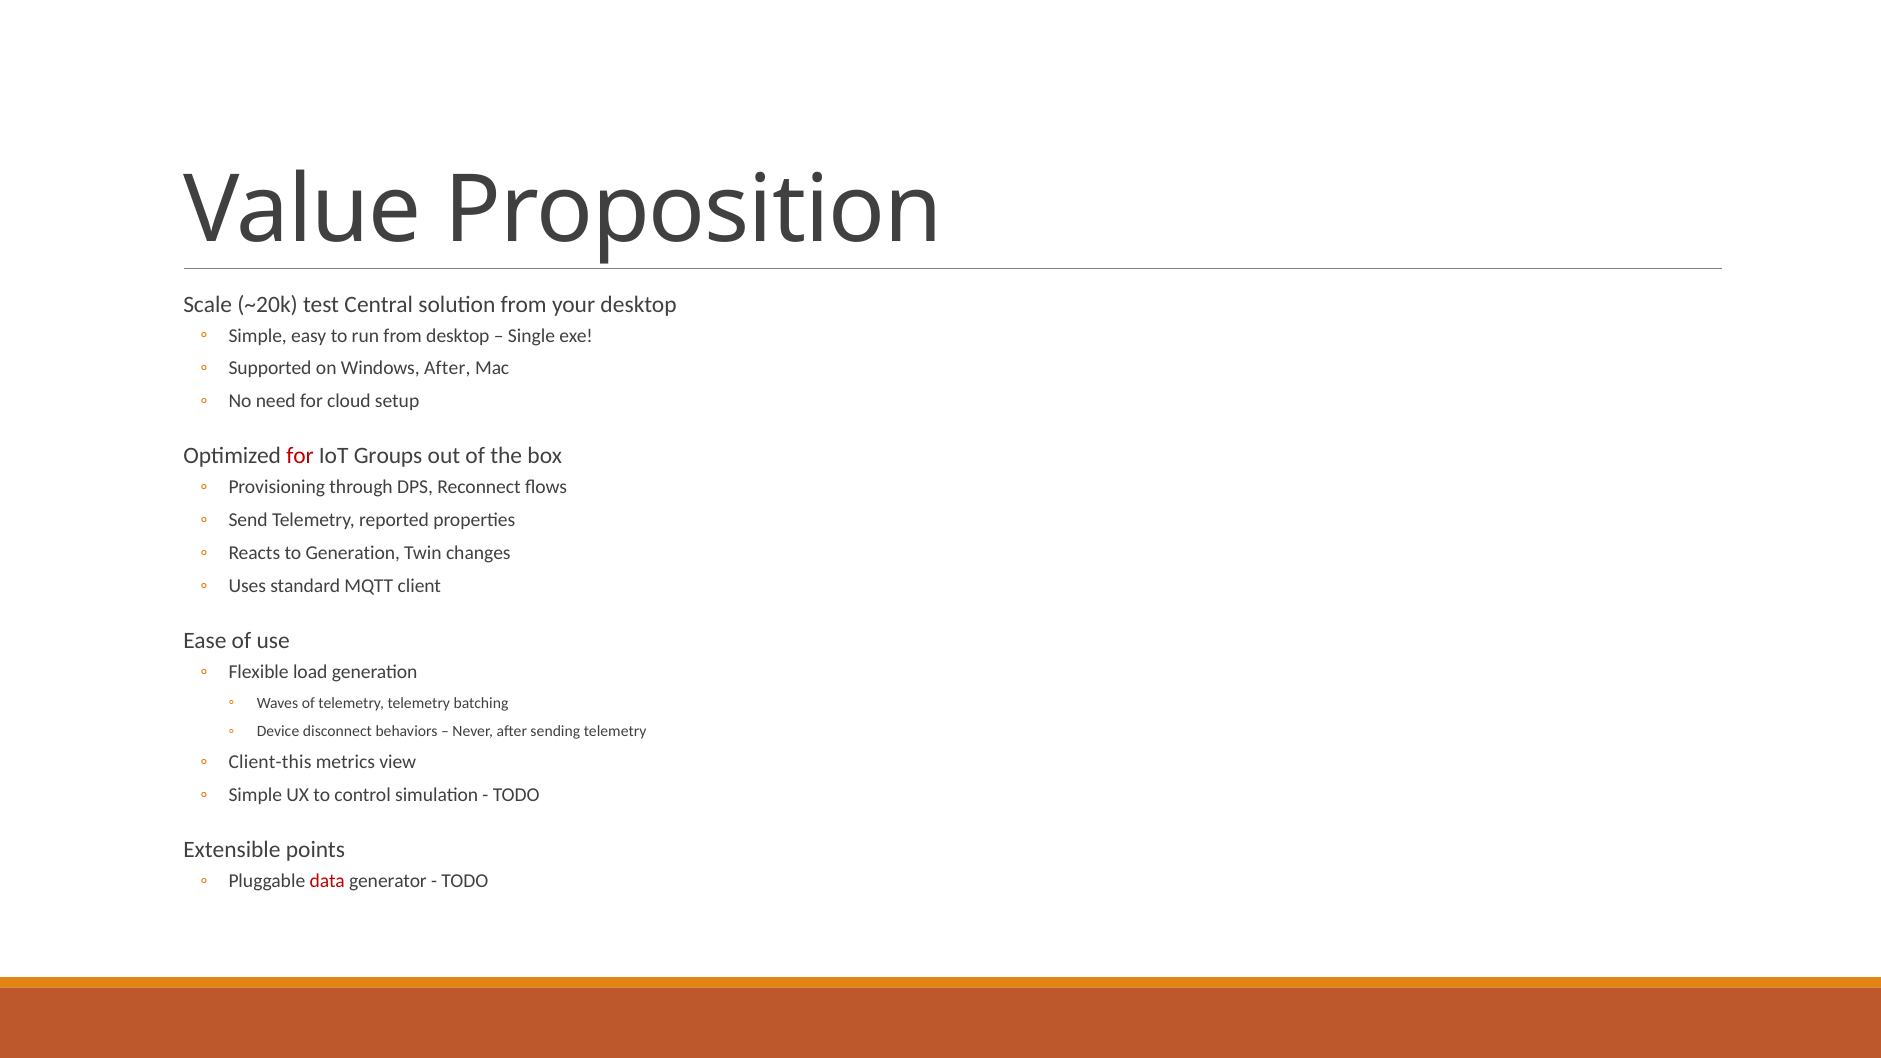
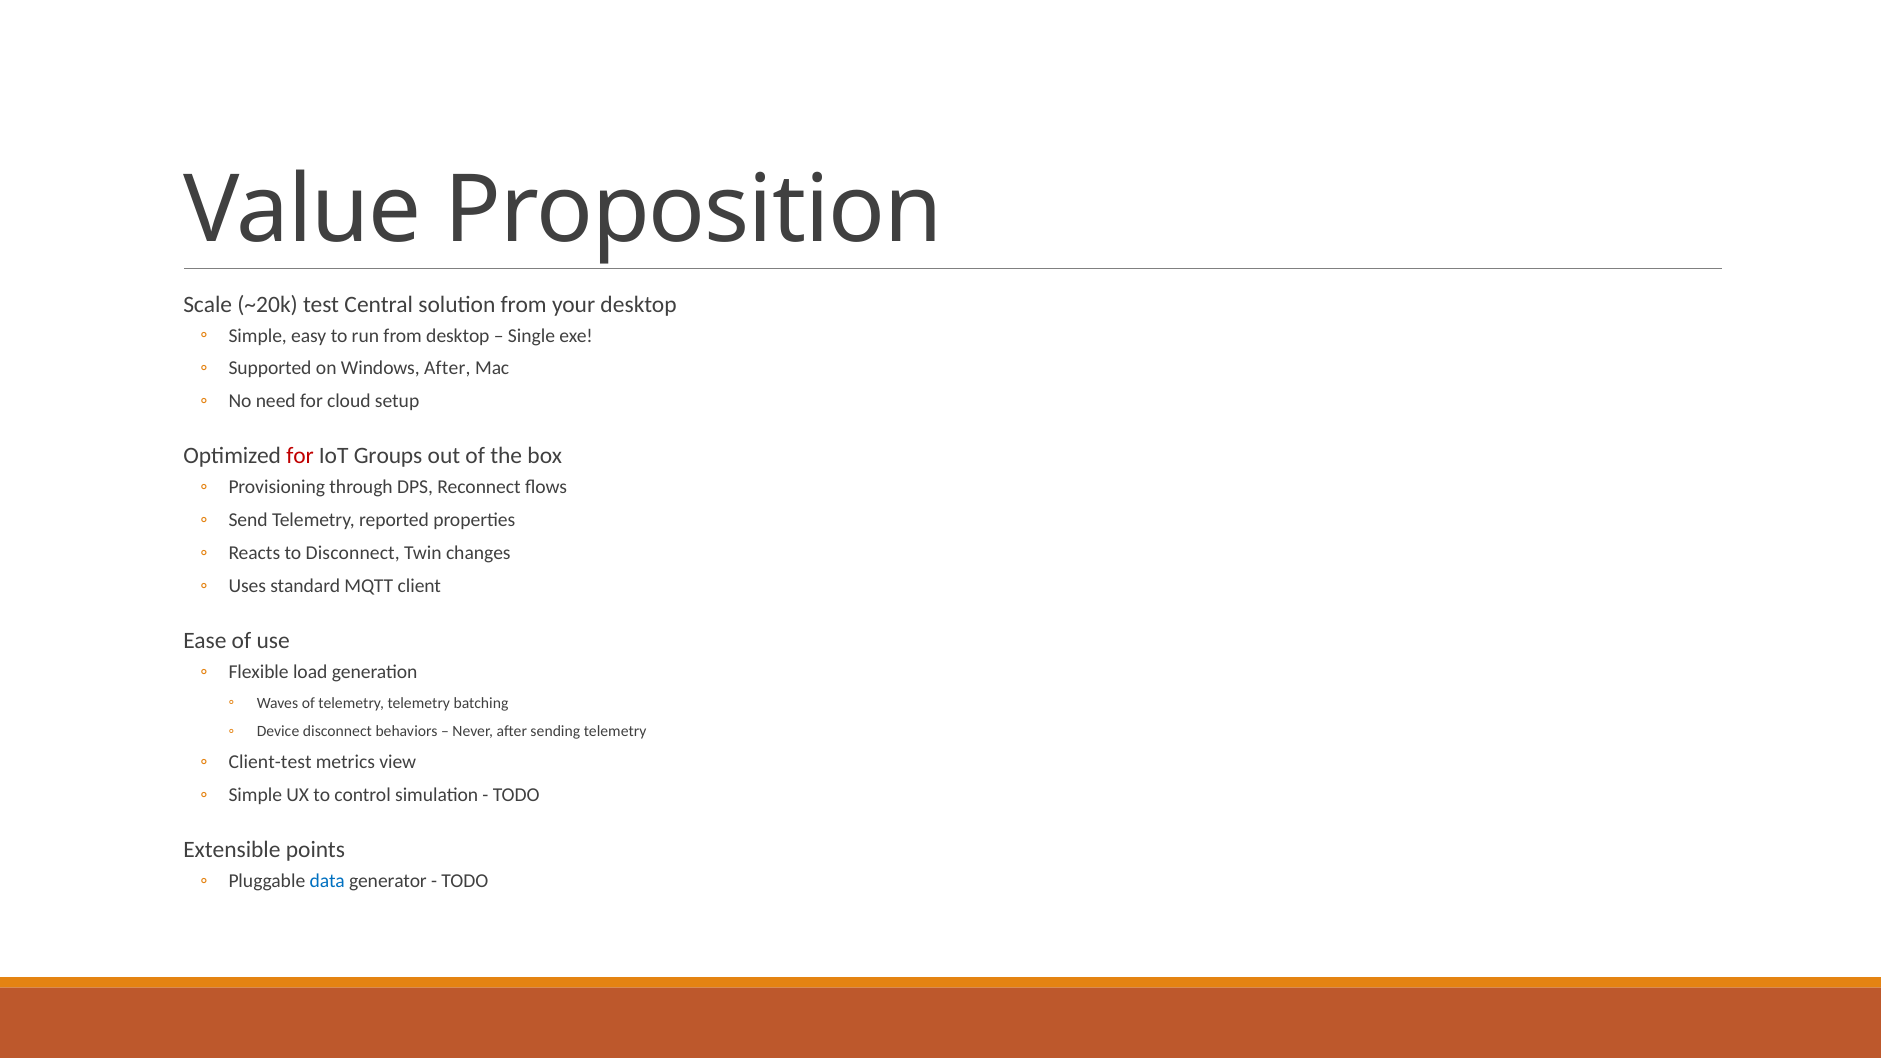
to Generation: Generation -> Disconnect (353, 553)
Client-this: Client-this -> Client-test (270, 762)
data colour: red -> blue (327, 881)
